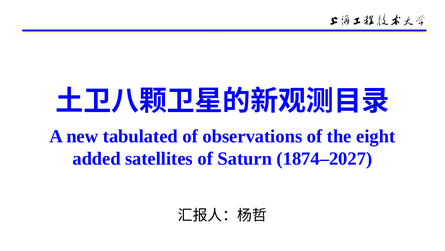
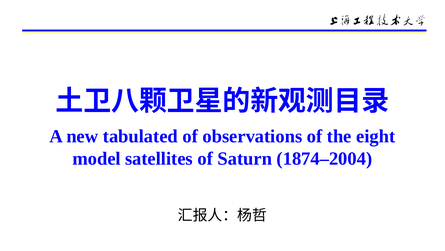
added: added -> model (97, 158)
1874–2027: 1874–2027 -> 1874–2004 (324, 158)
